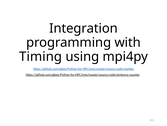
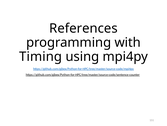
Integration: Integration -> References (83, 28)
